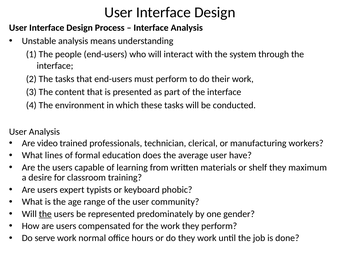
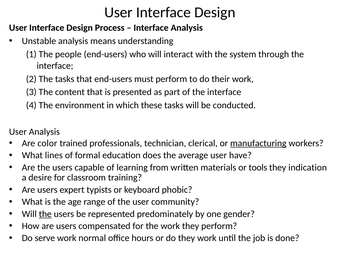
video: video -> color (47, 143)
manufacturing underline: none -> present (258, 143)
shelf: shelf -> tools (258, 167)
maximum: maximum -> indication (308, 167)
